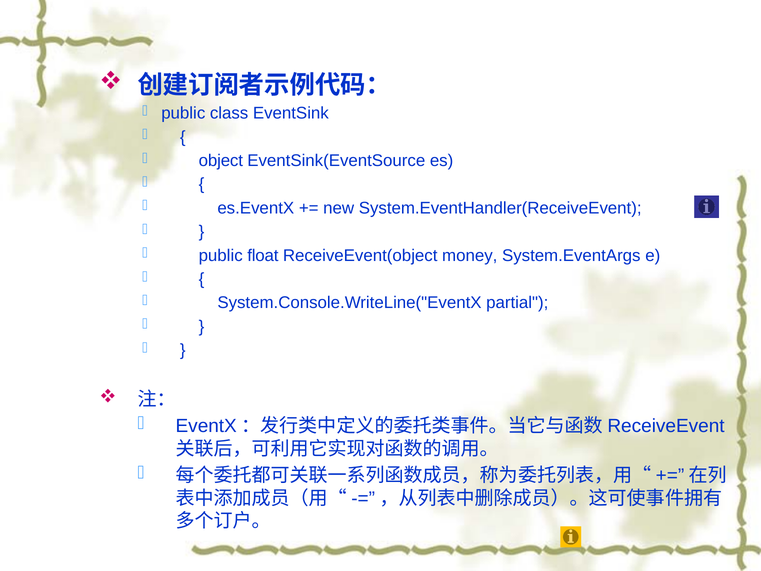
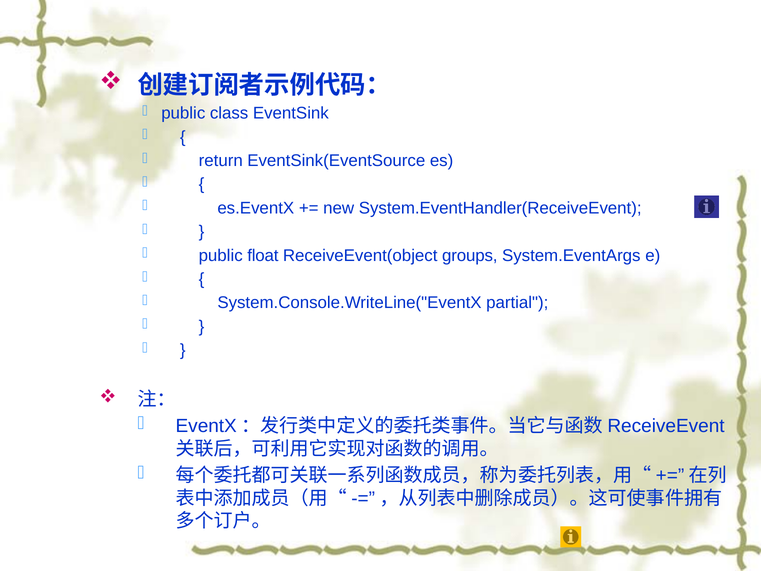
object: object -> return (221, 161)
money: money -> groups (470, 255)
